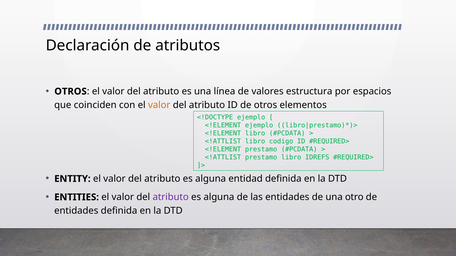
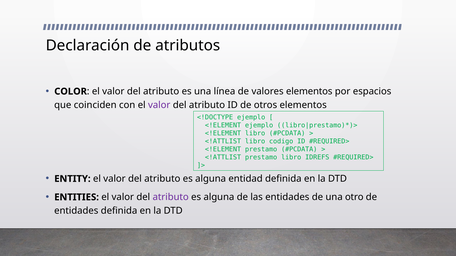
OTROS: OTROS -> COLOR (71, 92)
valores estructura: estructura -> elementos (309, 92)
valor colour: orange -> purple (159, 105)
